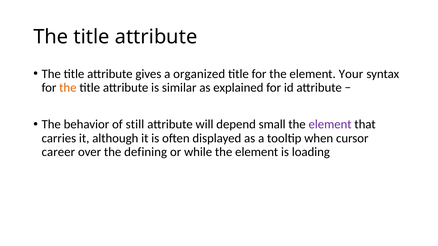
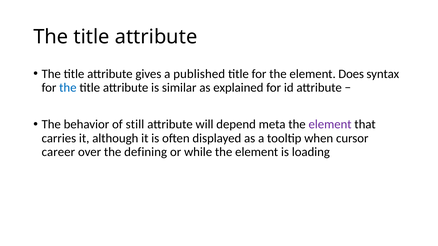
organized: organized -> published (199, 74)
Your: Your -> Does (351, 74)
the colour: orange -> blue (68, 88)
small: small -> meta (272, 125)
